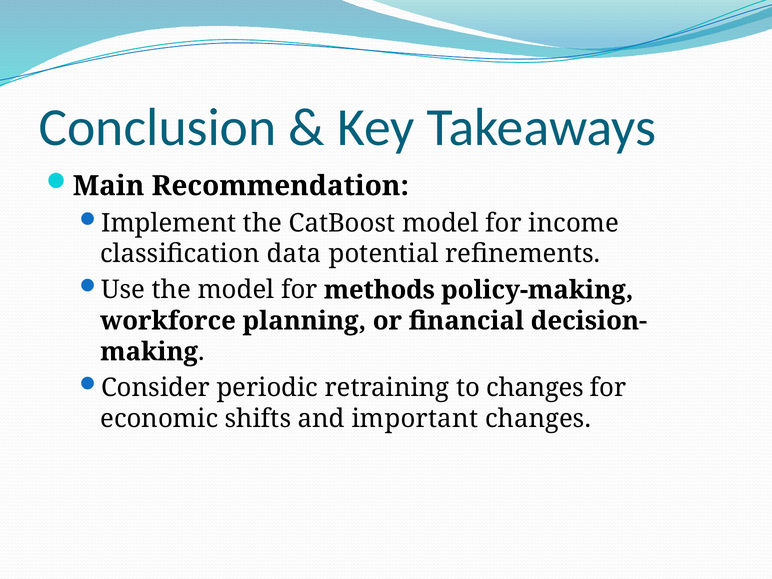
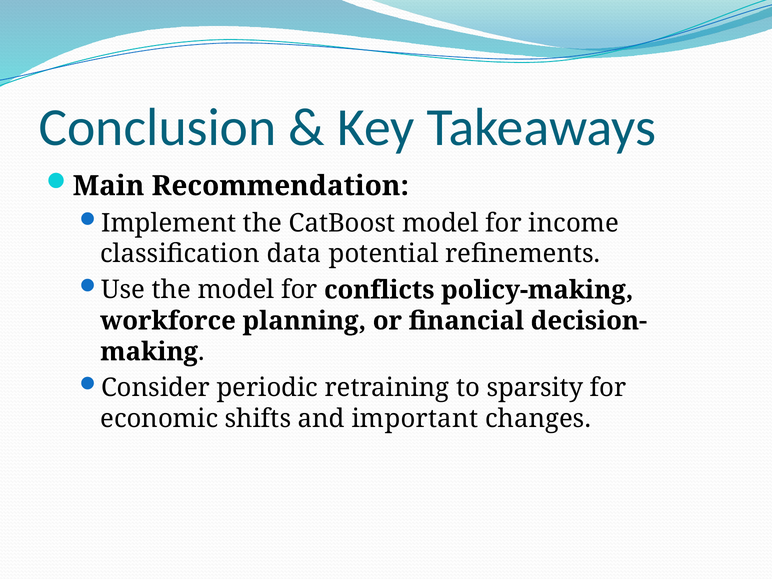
methods: methods -> conflicts (379, 290)
to changes: changes -> sparsity (535, 388)
